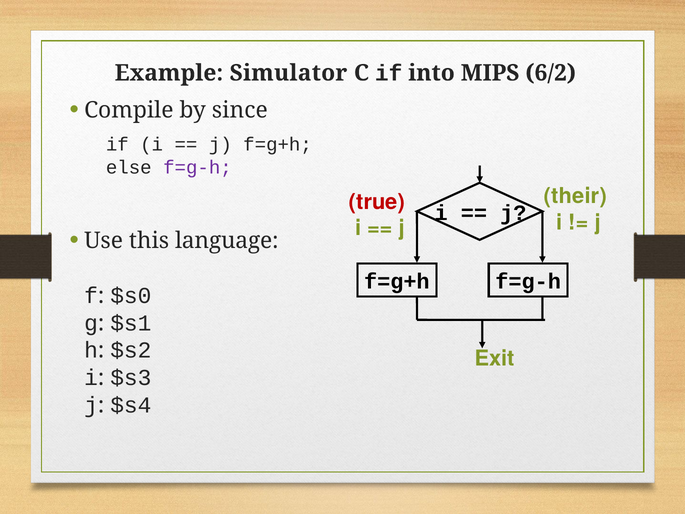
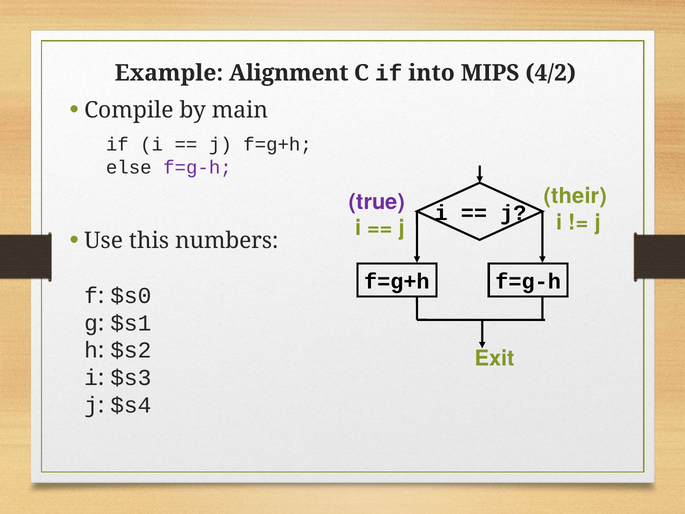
Simulator: Simulator -> Alignment (289, 73)
6/2: 6/2 -> 4/2 (551, 73)
since: since -> main (240, 110)
true colour: red -> purple (377, 202)
language: language -> numbers (227, 241)
